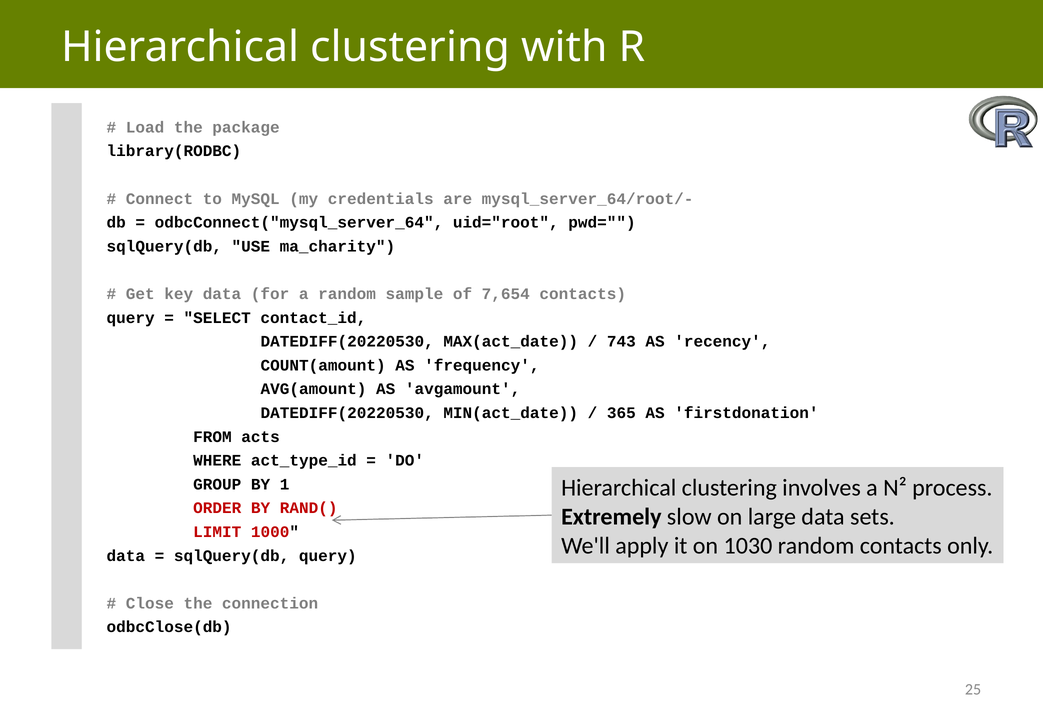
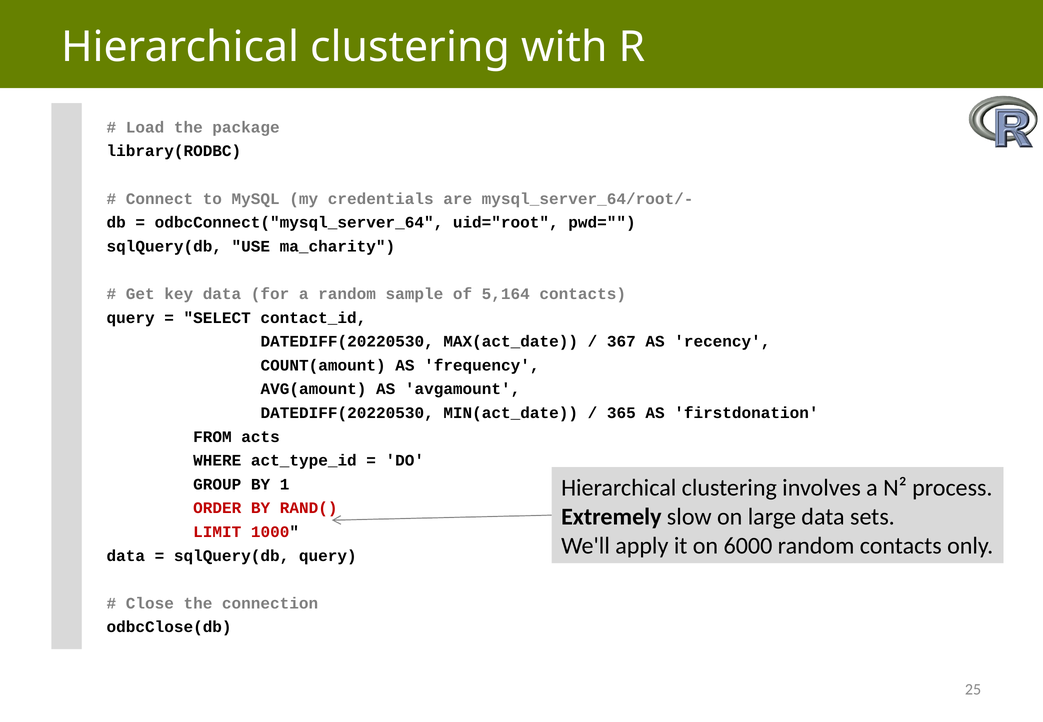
7,654: 7,654 -> 5,164 (506, 294)
743: 743 -> 367 (621, 342)
1030: 1030 -> 6000 (748, 546)
